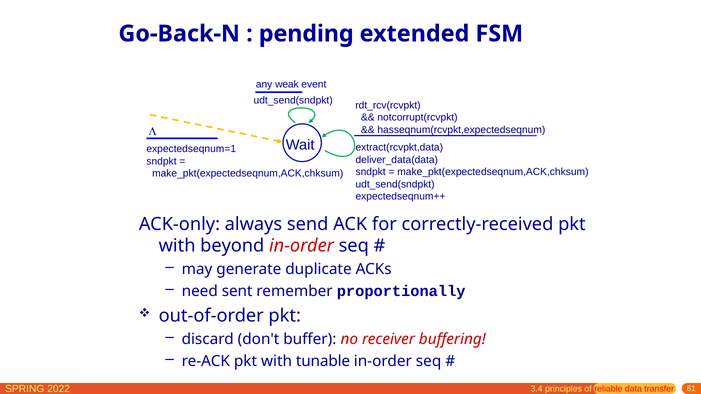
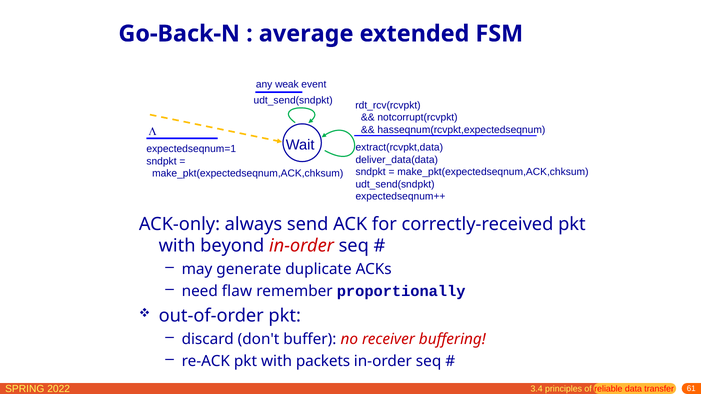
pending: pending -> average (306, 34)
sent: sent -> flaw (237, 291)
tunable: tunable -> packets (323, 361)
